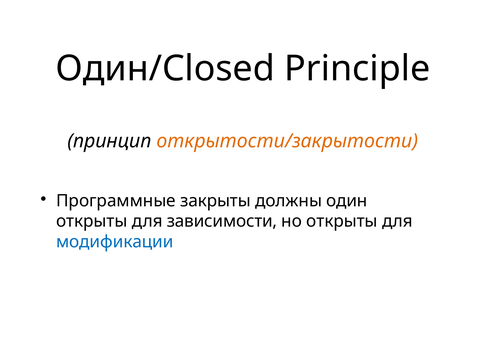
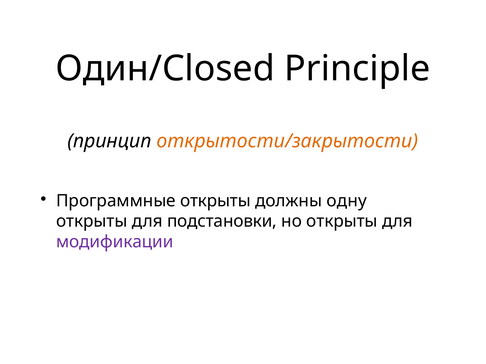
Программные закрыты: закрыты -> открыты (215, 201)
один: один -> одну (347, 201)
зависимости: зависимости -> подстановки (222, 222)
модификации colour: blue -> purple (115, 242)
